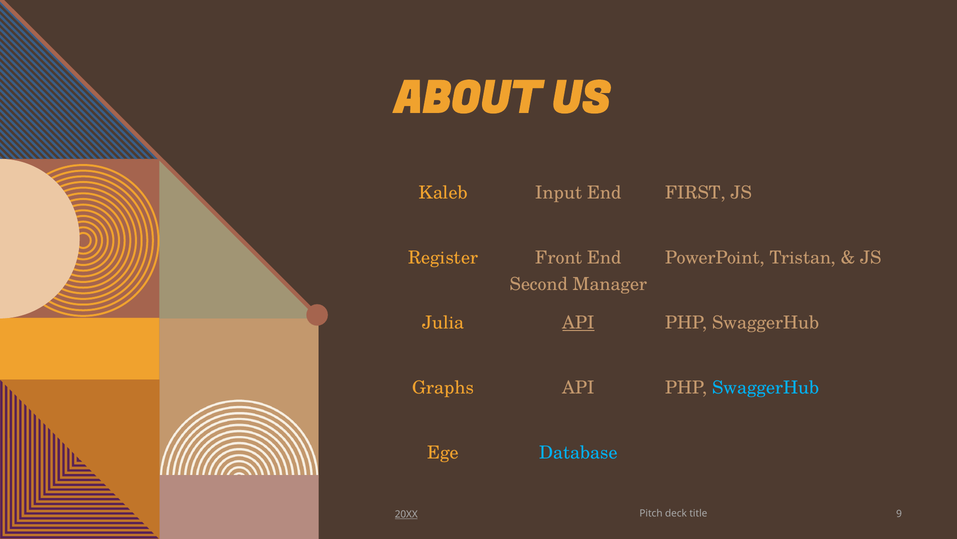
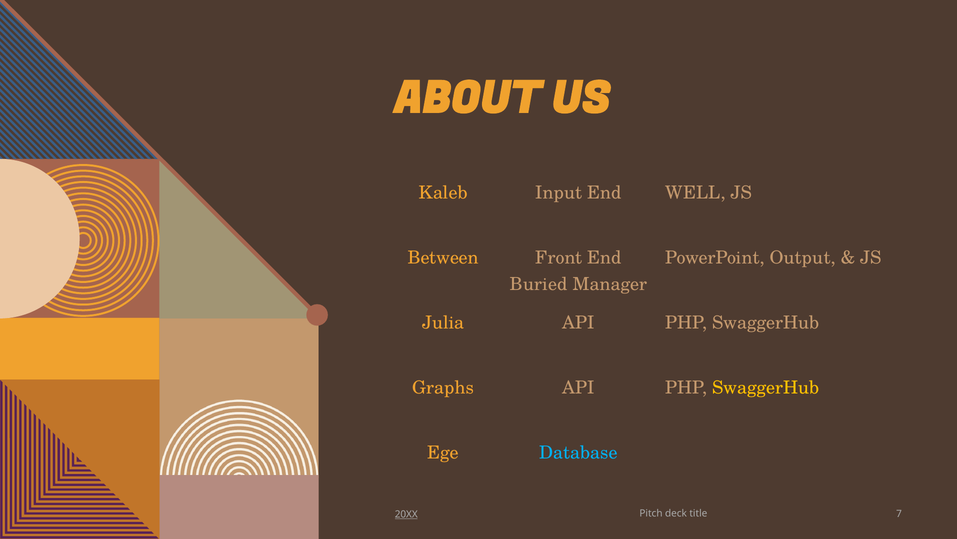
FIRST: FIRST -> WELL (695, 193)
Register: Register -> Between (443, 257)
Tristan: Tristan -> Output (803, 257)
Second: Second -> Buried (539, 284)
API underline: present -> none (579, 322)
SwaggerHub colour: light blue -> yellow (766, 387)
9: 9 -> 7 (899, 513)
